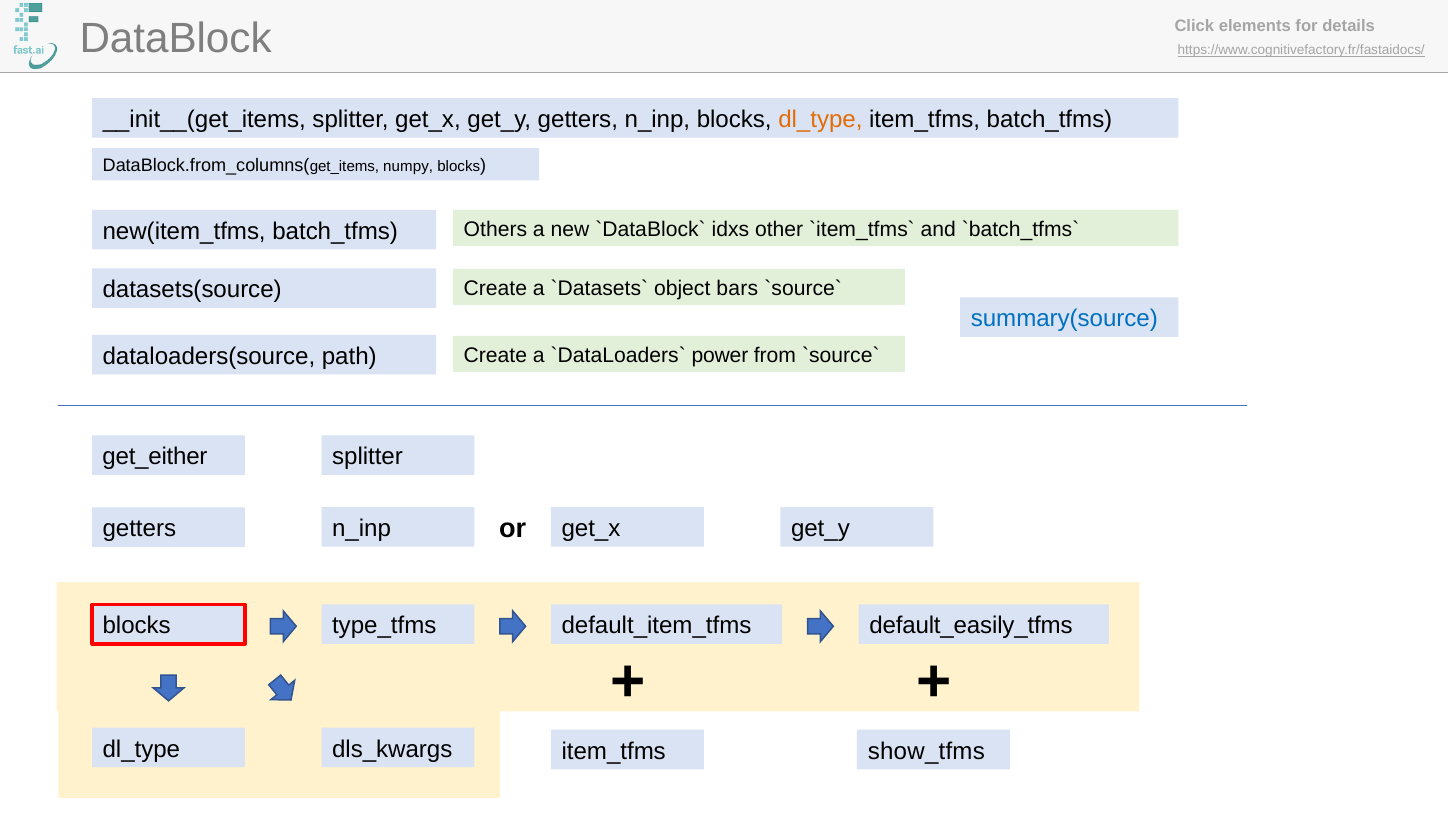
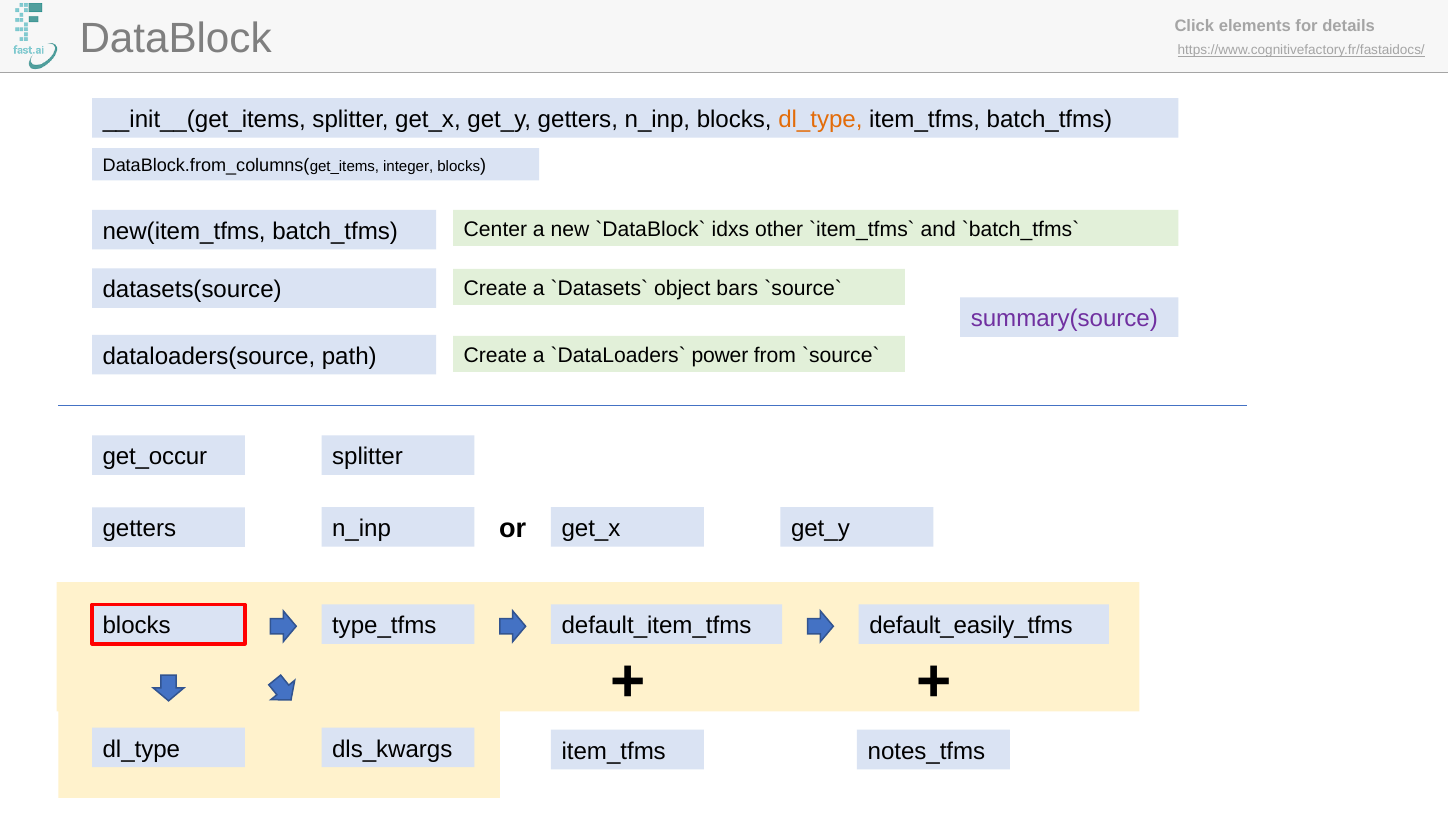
numpy: numpy -> integer (408, 166)
Others: Others -> Center (495, 229)
summary(source colour: blue -> purple (1064, 319)
get_either: get_either -> get_occur (155, 456)
show_tfms: show_tfms -> notes_tfms (926, 751)
